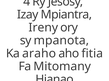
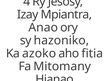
Ireny: Ireny -> Anao (43, 28)
mpanota: mpanota -> hazoniko (61, 41)
araho: araho -> azoko (39, 54)
